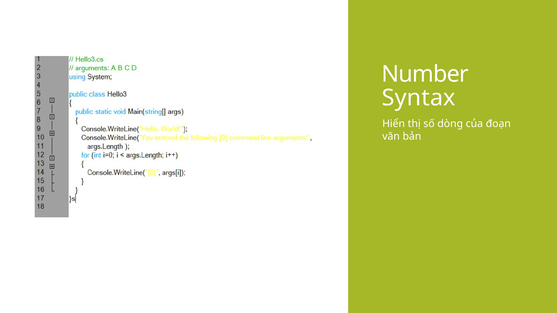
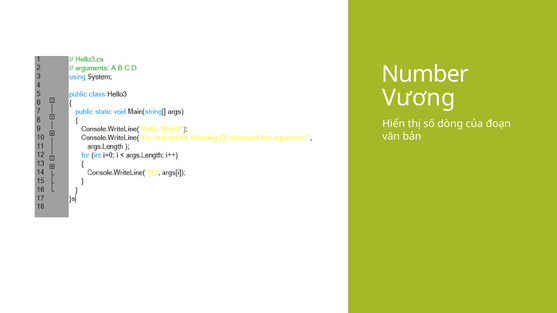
Syntax: Syntax -> Vương (419, 98)
